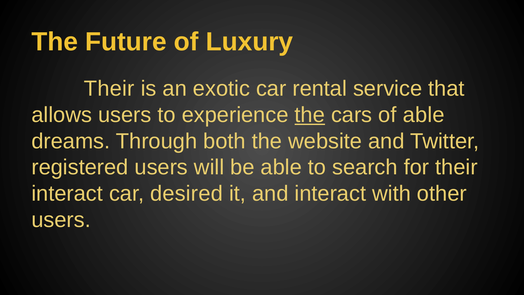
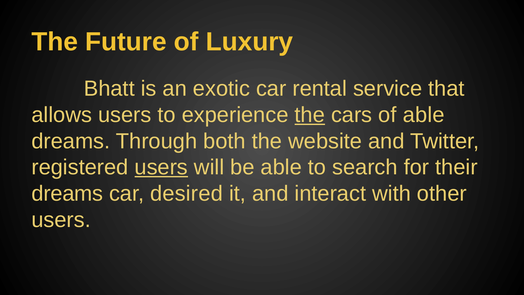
Their: Their -> Bhatt (109, 89)
users underline: none -> present (161, 167)
interact: interact -> dreams (67, 193)
